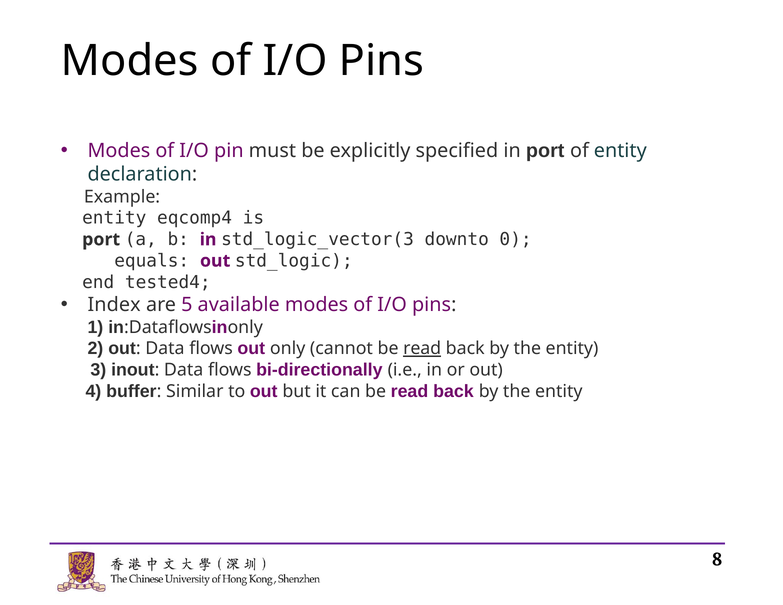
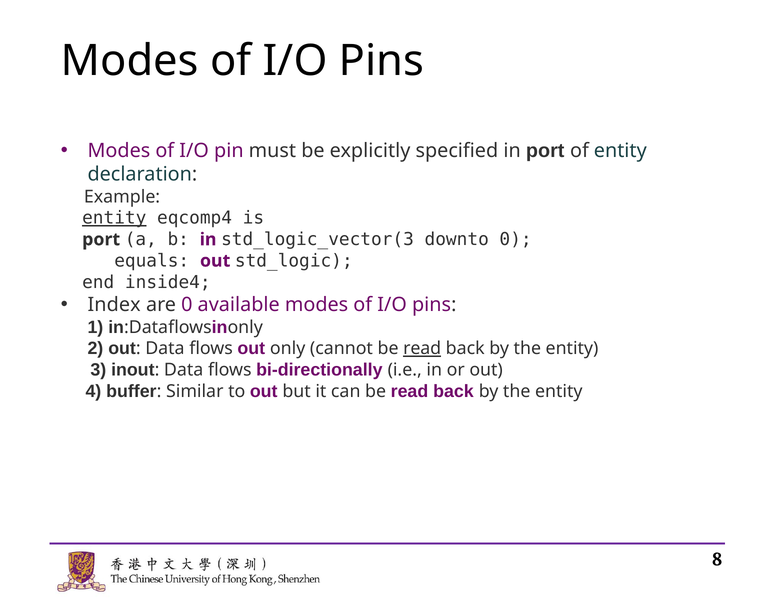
entity underline: none -> present (114, 218)
tested4: tested4 -> inside4 (168, 282)
are 5: 5 -> 0 (187, 305)
